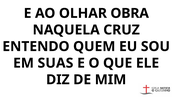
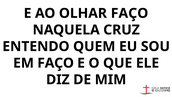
OLHAR OBRA: OBRA -> FAÇO (130, 13)
EM SUAS: SUAS -> FAÇO (56, 63)
